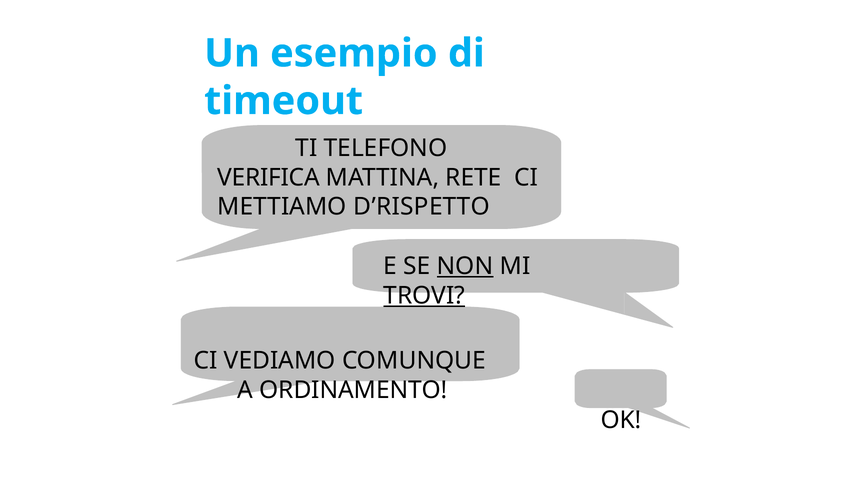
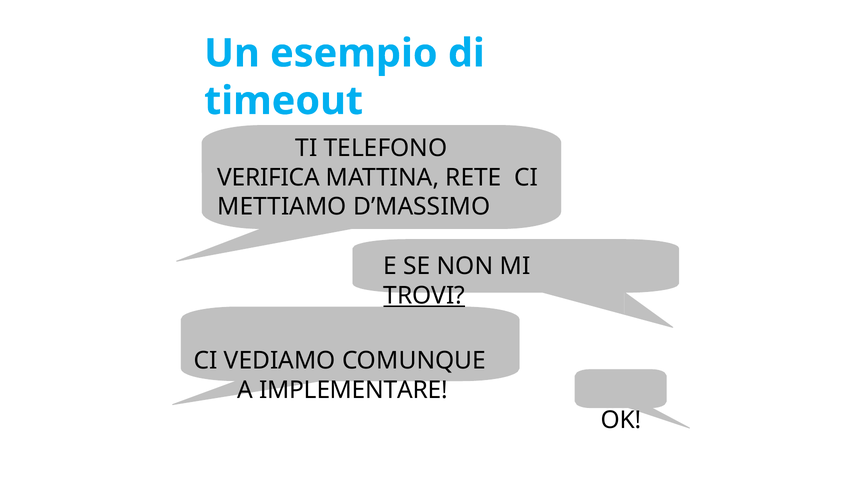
D’RISPETTO: D’RISPETTO -> D’MASSIMO (422, 207)
NON underline: present -> none (465, 266)
ORDINAMENTO: ORDINAMENTO -> IMPLEMENTARE (353, 390)
